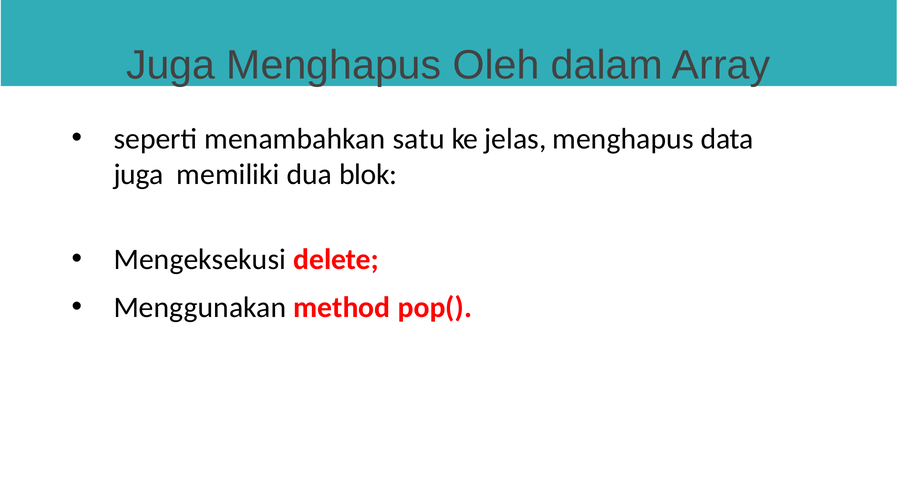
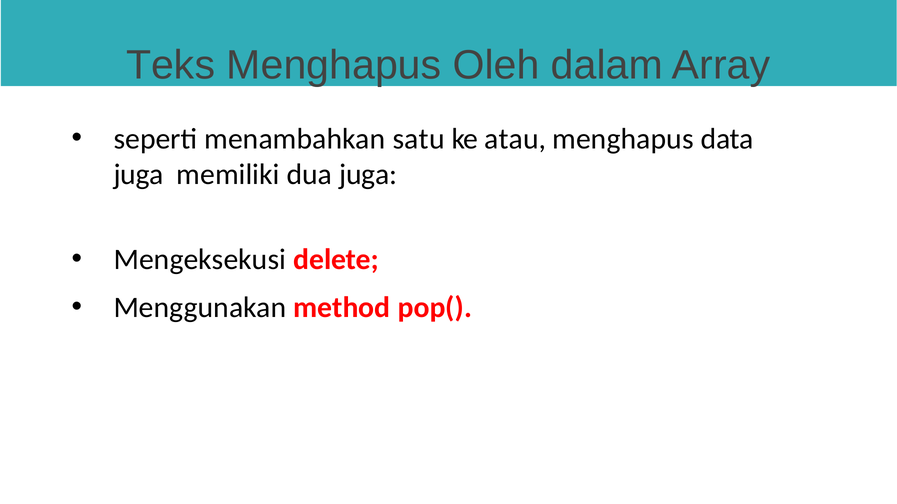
Juga: Juga -> Teks (171, 65)
jelas: jelas -> atau (515, 139)
dua blok: blok -> juga (368, 175)
